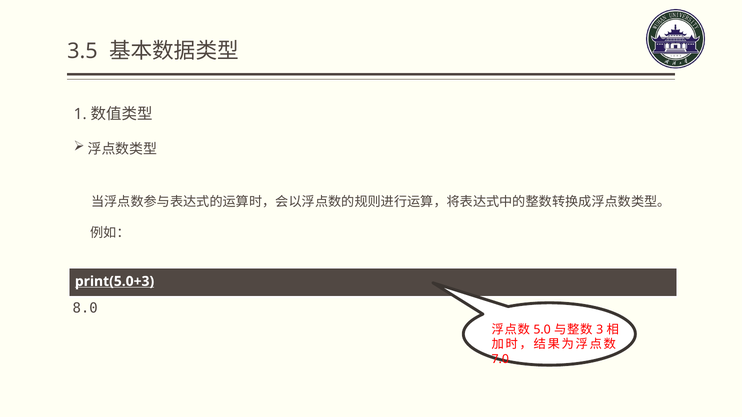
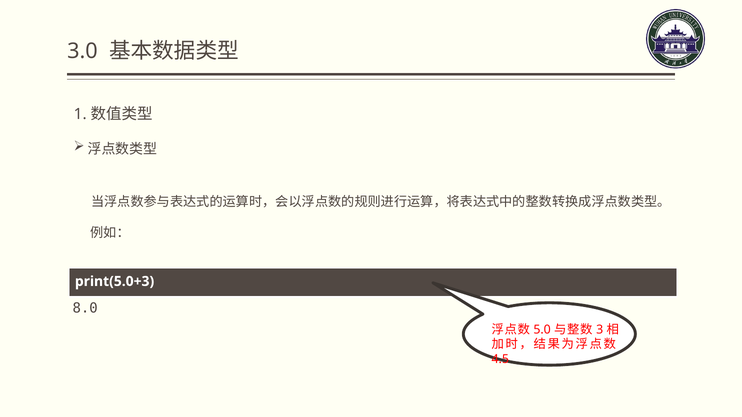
3.5: 3.5 -> 3.0 (82, 51)
print(5.0+3 underline: present -> none (115, 282)
7.0: 7.0 -> 4.5 (500, 360)
